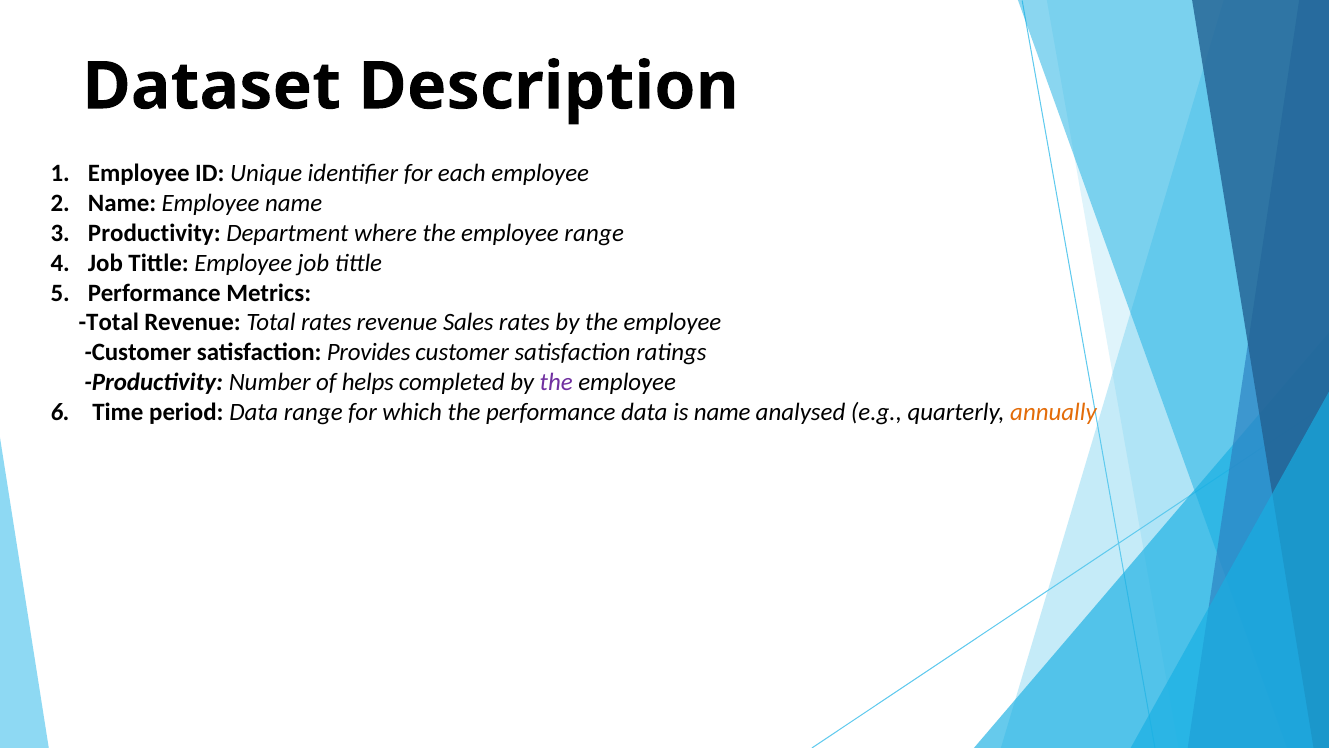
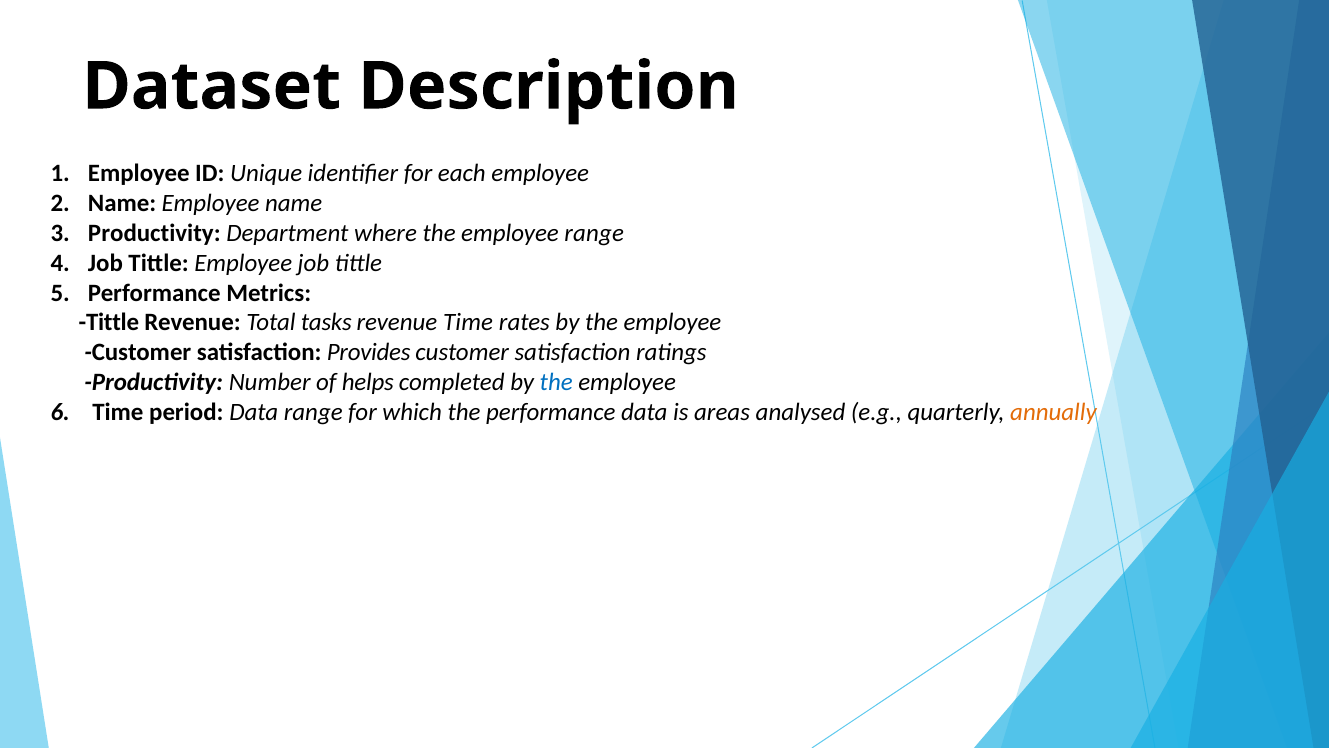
Total: Total -> Tittle (109, 323)
Total rates: rates -> tasks (326, 323)
revenue Sales: Sales -> Time (468, 323)
the colour: purple -> blue (556, 382)
is name: name -> areas (722, 412)
